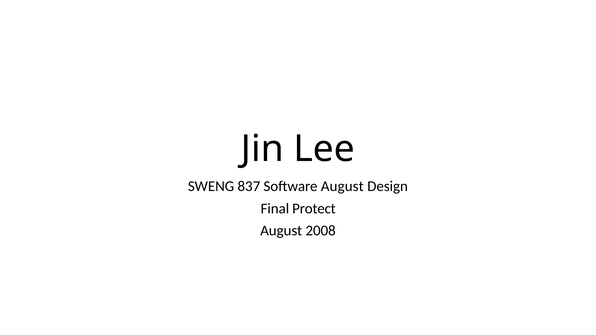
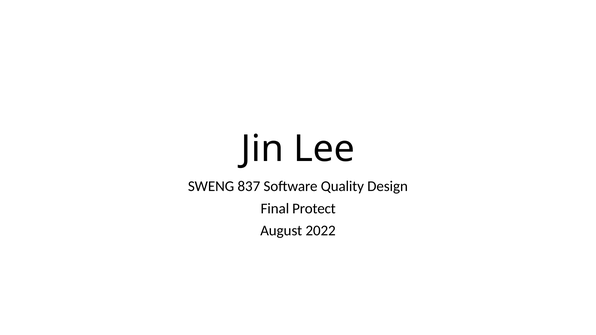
Software August: August -> Quality (342, 186)
2008: 2008 -> 2022 (321, 231)
